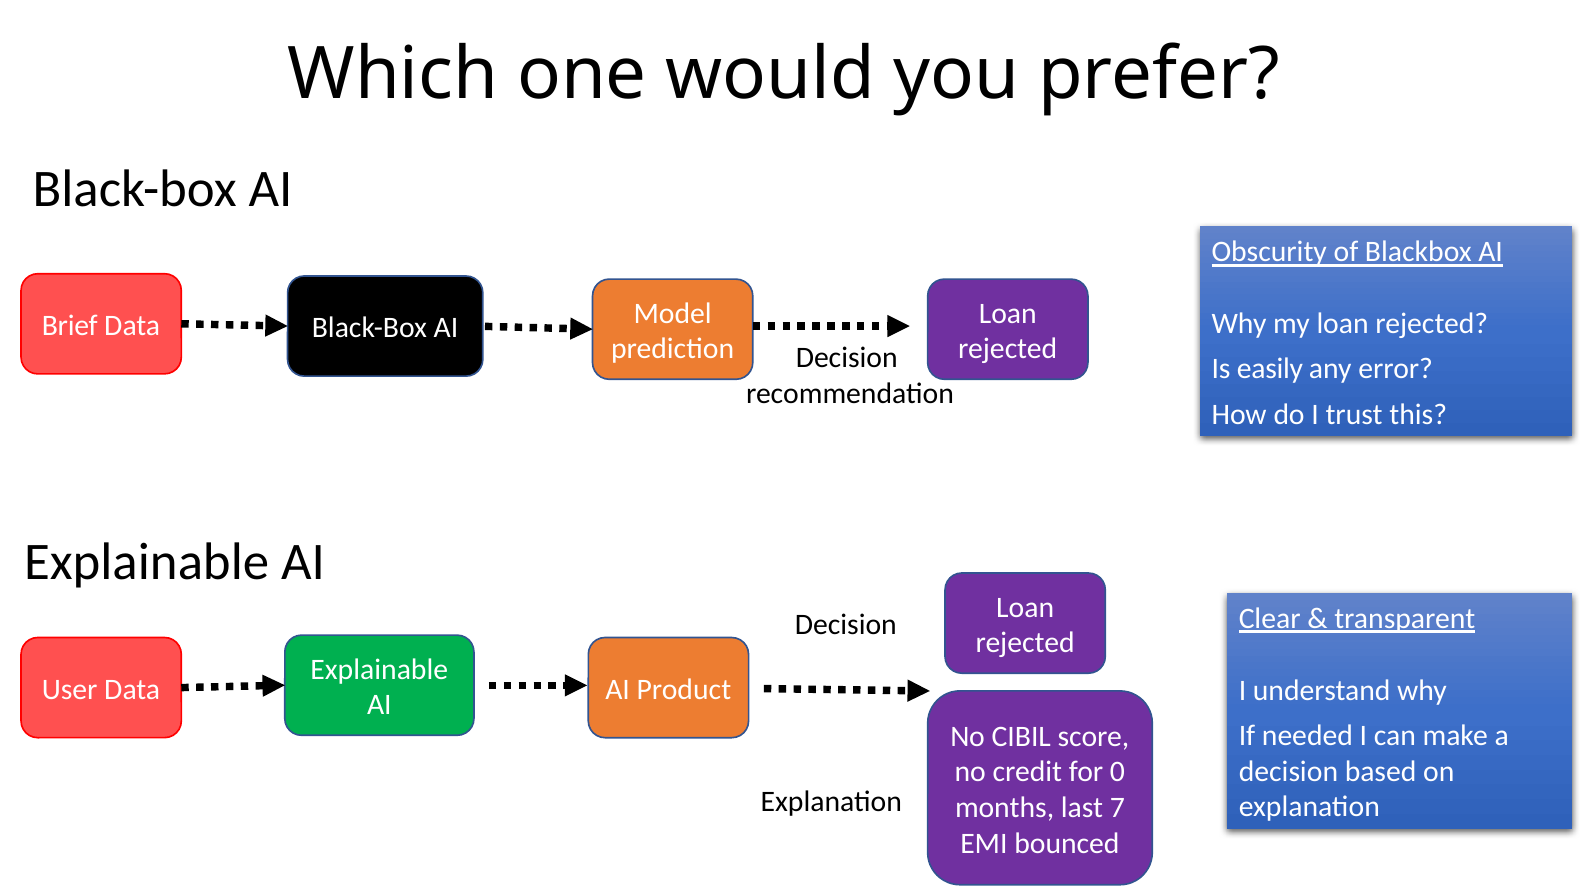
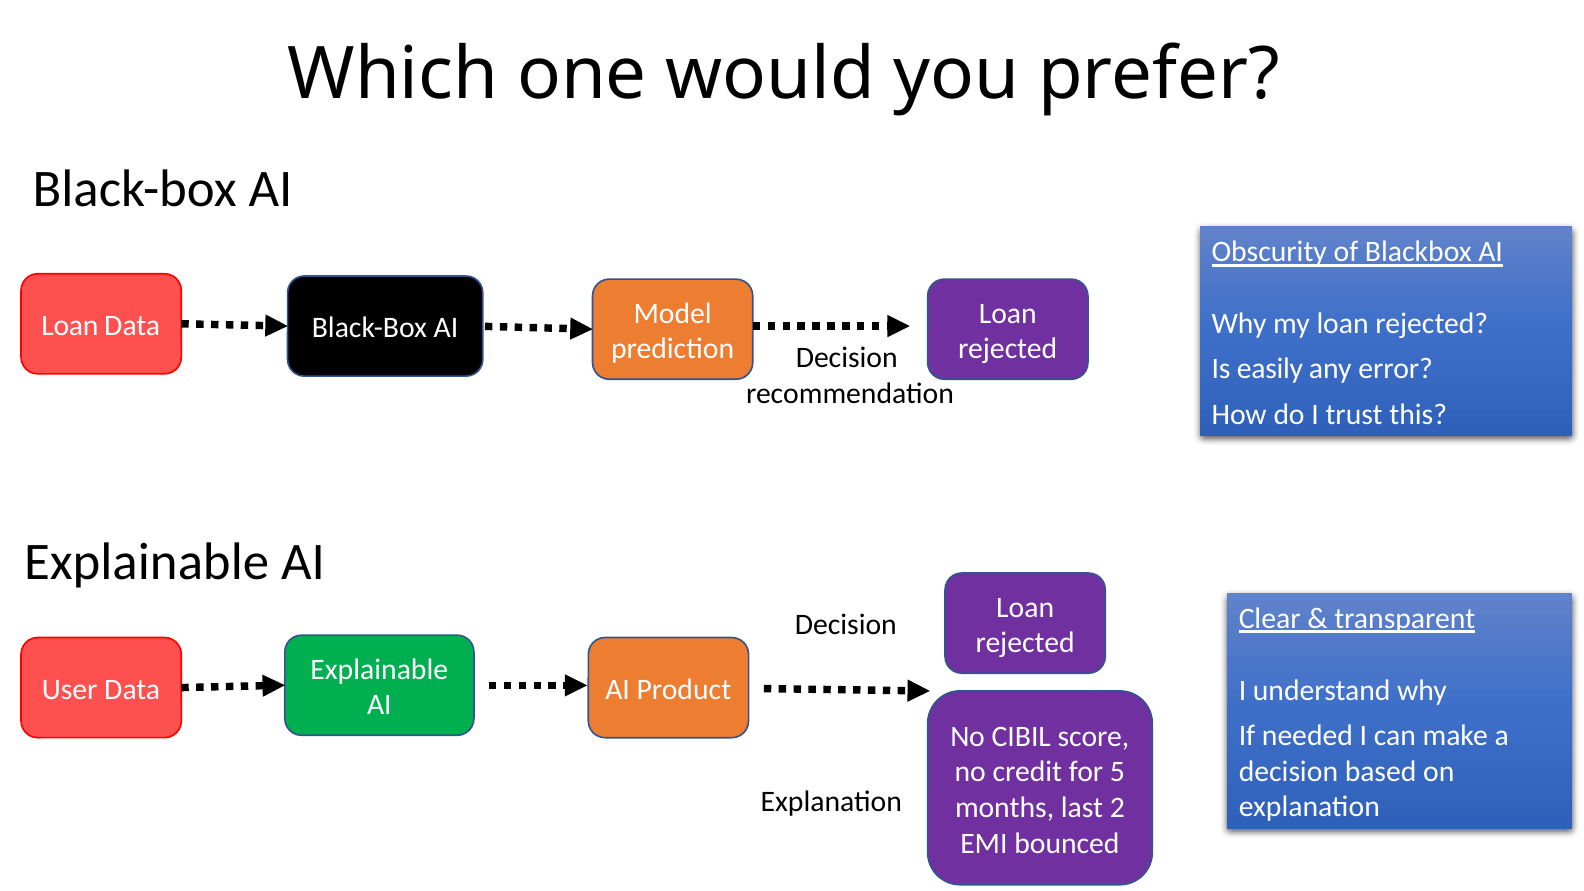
Brief: Brief -> Loan (70, 326)
0: 0 -> 5 (1117, 772)
7: 7 -> 2 (1117, 808)
